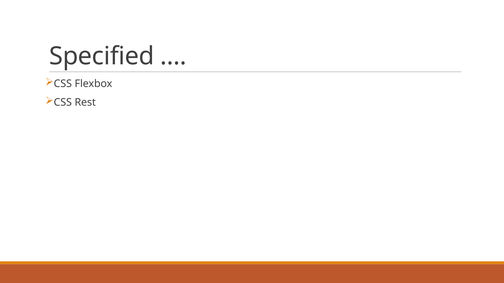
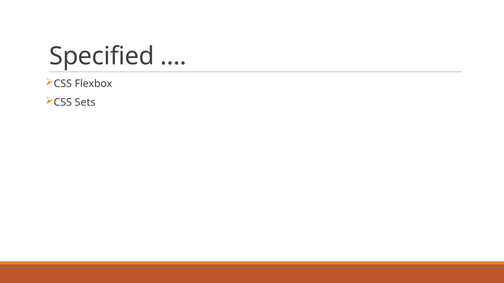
Rest: Rest -> Sets (85, 103)
